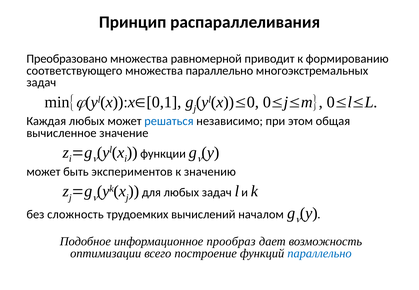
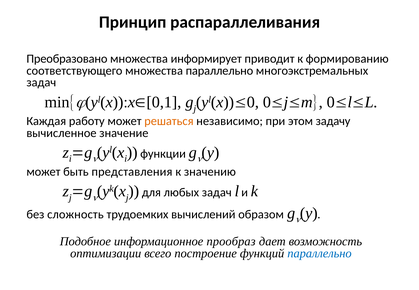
равномерной: равномерной -> информирует (206, 59)
Каждая любых: любых -> работу (87, 121)
решаться colour: blue -> orange (169, 121)
общая: общая -> задачу (333, 121)
экспериментов: экспериментов -> представления (132, 172)
началом: началом -> образом (261, 214)
